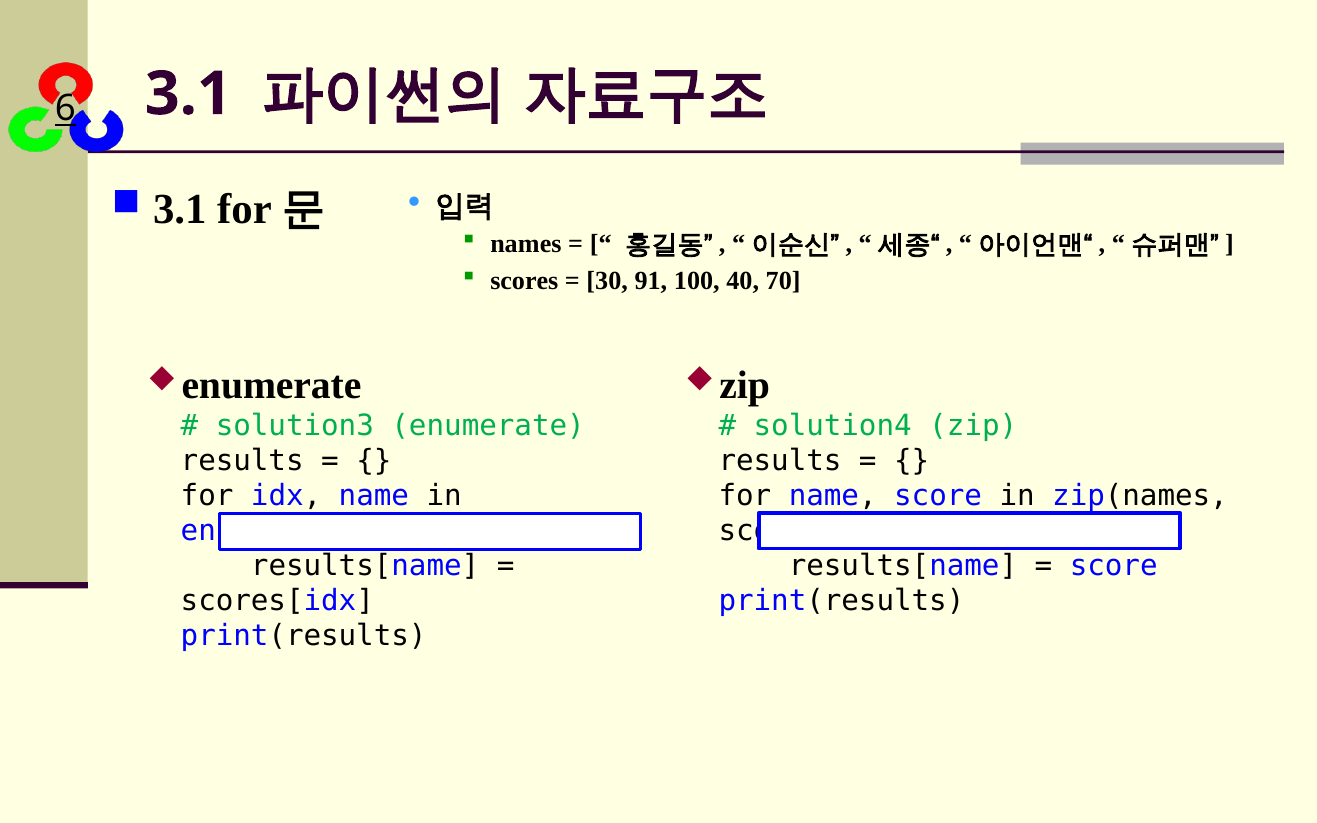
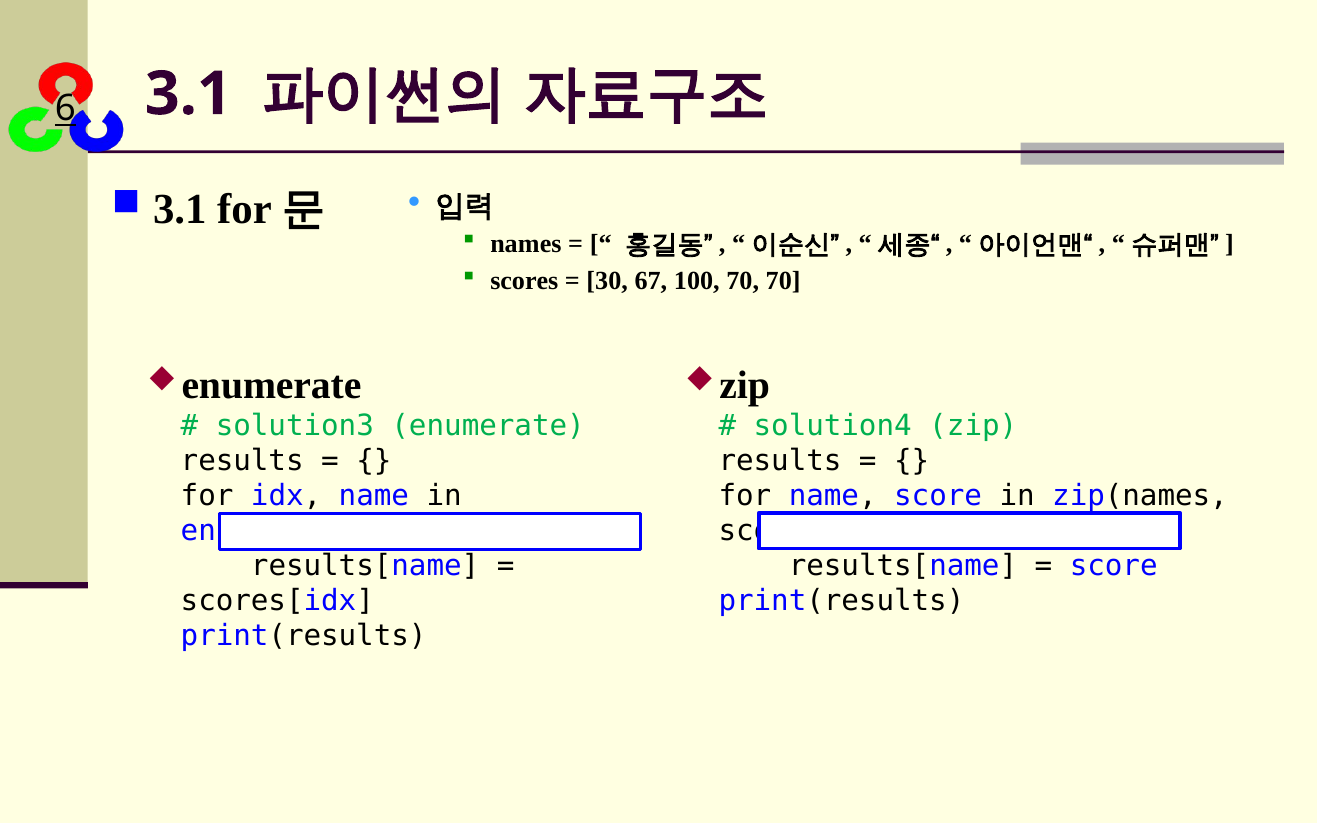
91: 91 -> 67 (651, 281)
100 40: 40 -> 70 (743, 281)
